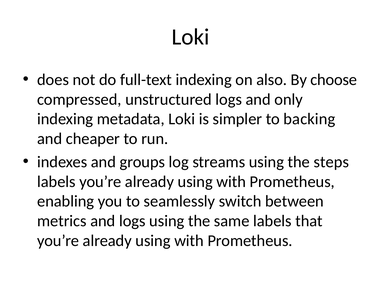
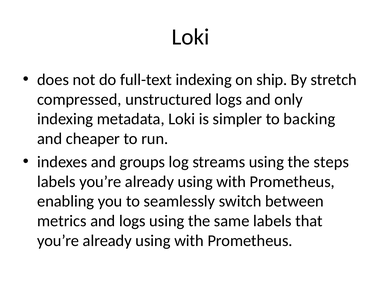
also: also -> ship (272, 80)
choose: choose -> stretch (334, 80)
